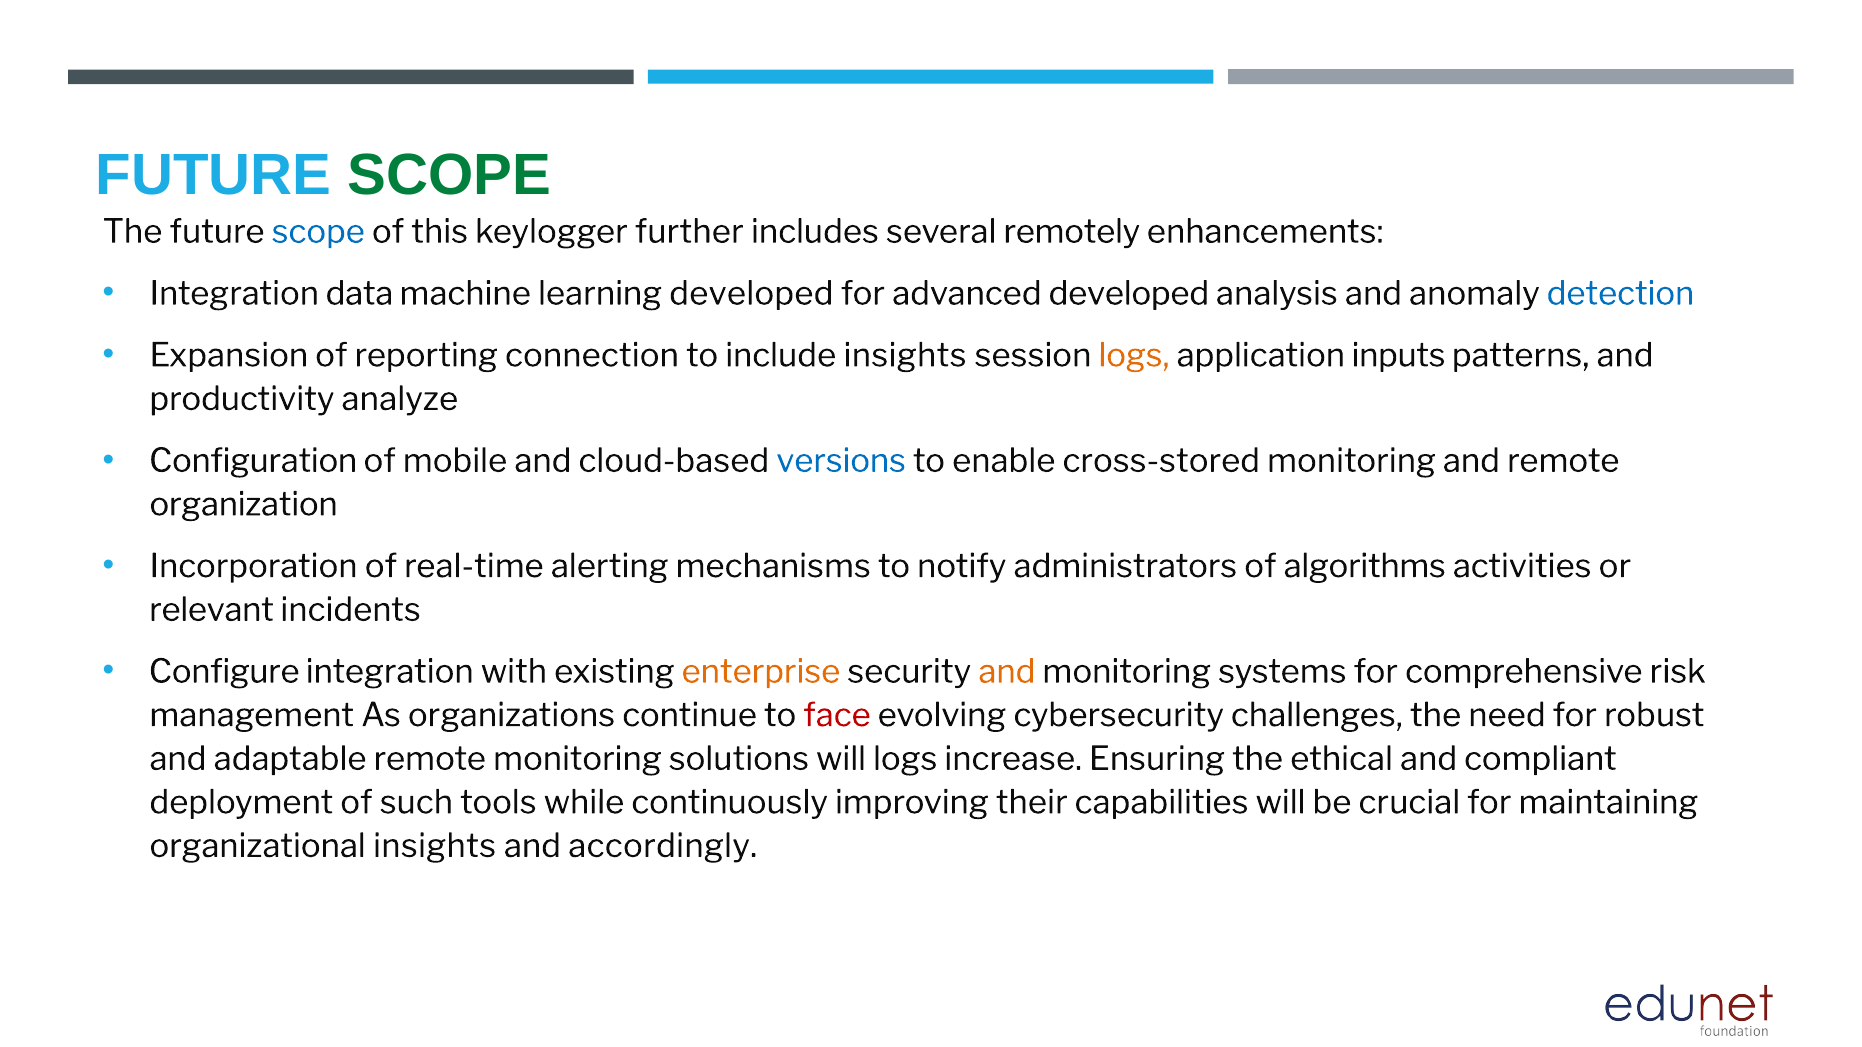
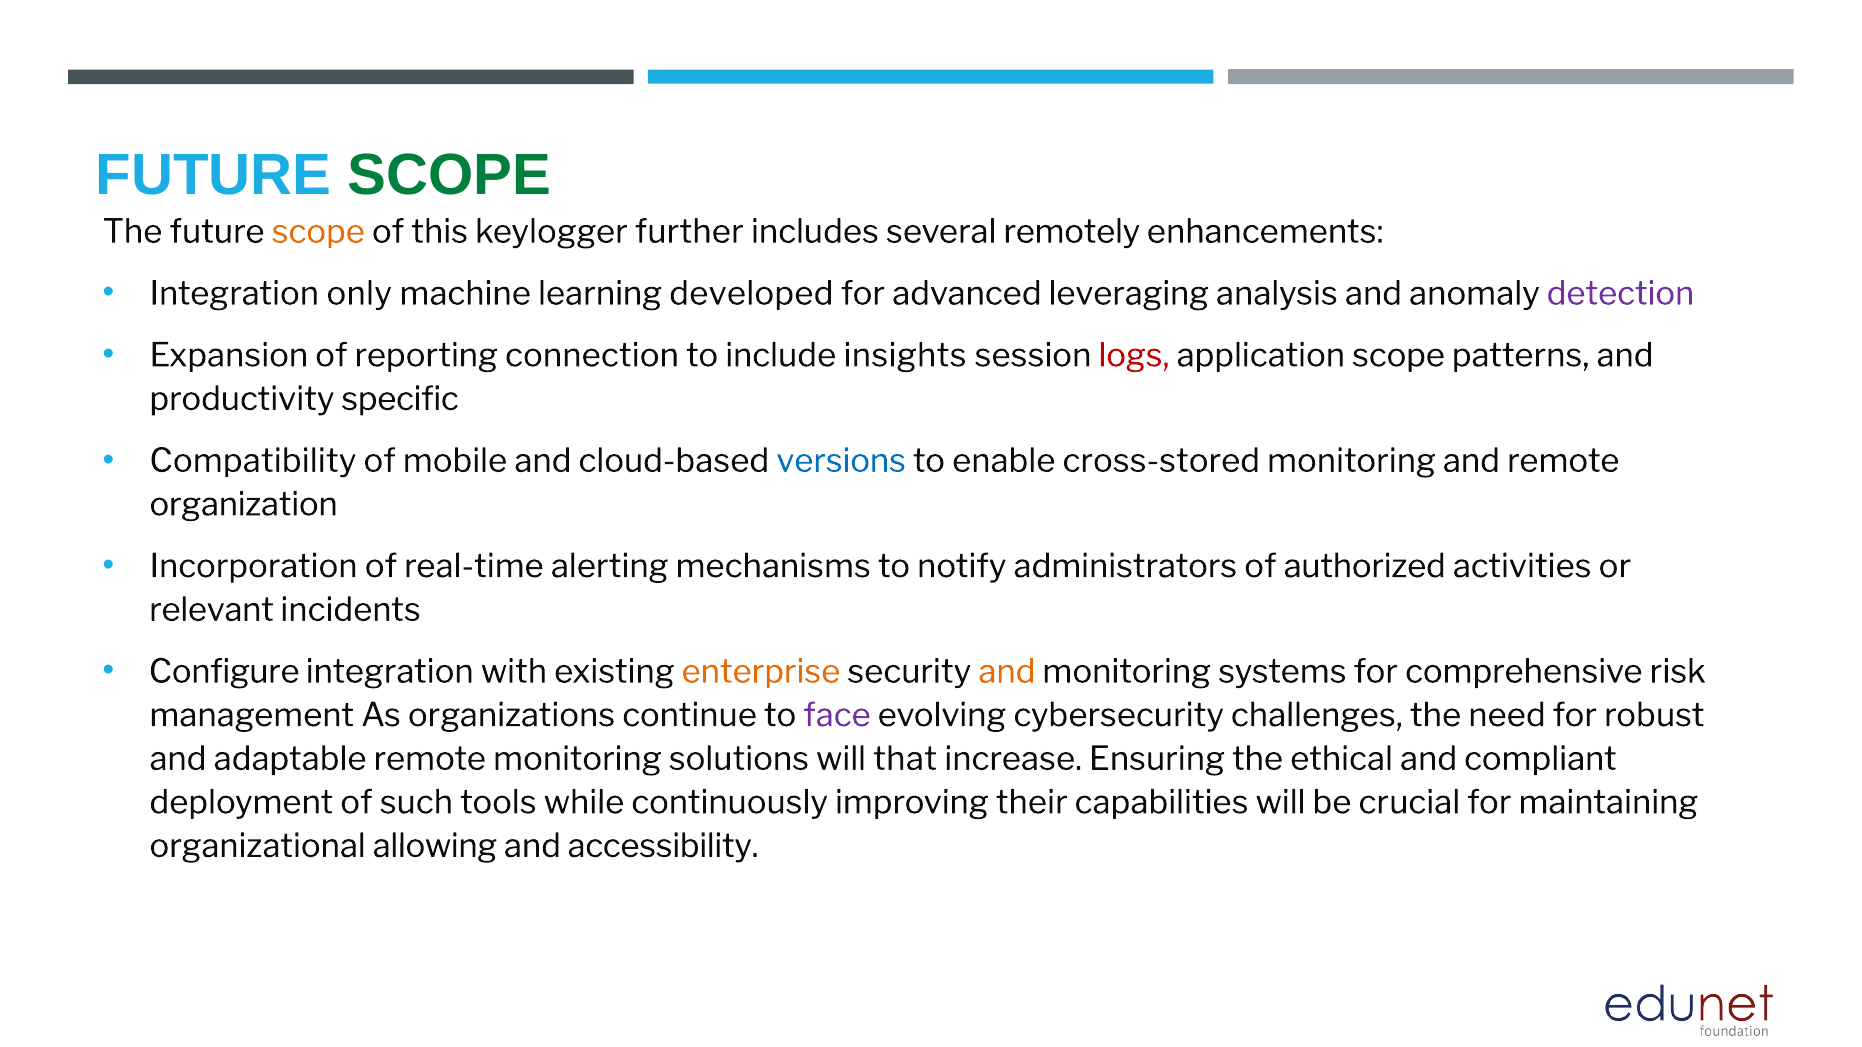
scope colour: blue -> orange (318, 232)
data: data -> only (359, 294)
advanced developed: developed -> leveraging (1129, 294)
detection colour: blue -> purple (1620, 294)
logs colour: orange -> red (1134, 356)
application inputs: inputs -> scope (1399, 356)
analyze: analyze -> specific (400, 399)
Configuration: Configuration -> Compatibility (253, 461)
algorithms: algorithms -> authorized (1365, 567)
face colour: red -> purple (837, 716)
will logs: logs -> that (905, 759)
organizational insights: insights -> allowing (435, 846)
accordingly: accordingly -> accessibility (663, 846)
